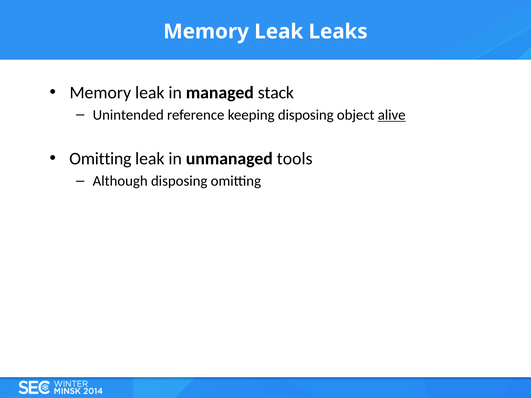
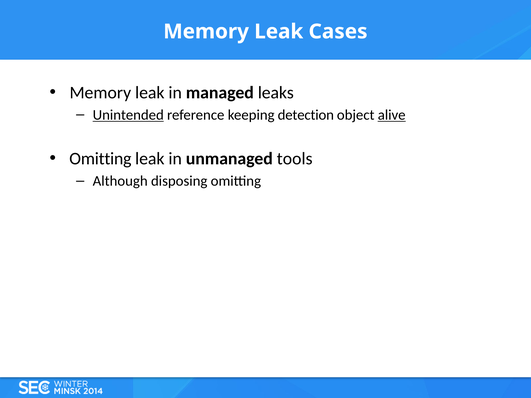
Leaks: Leaks -> Cases (338, 32)
stack: stack -> leaks (276, 93)
Unintended underline: none -> present (128, 115)
keeping disposing: disposing -> detection (306, 115)
